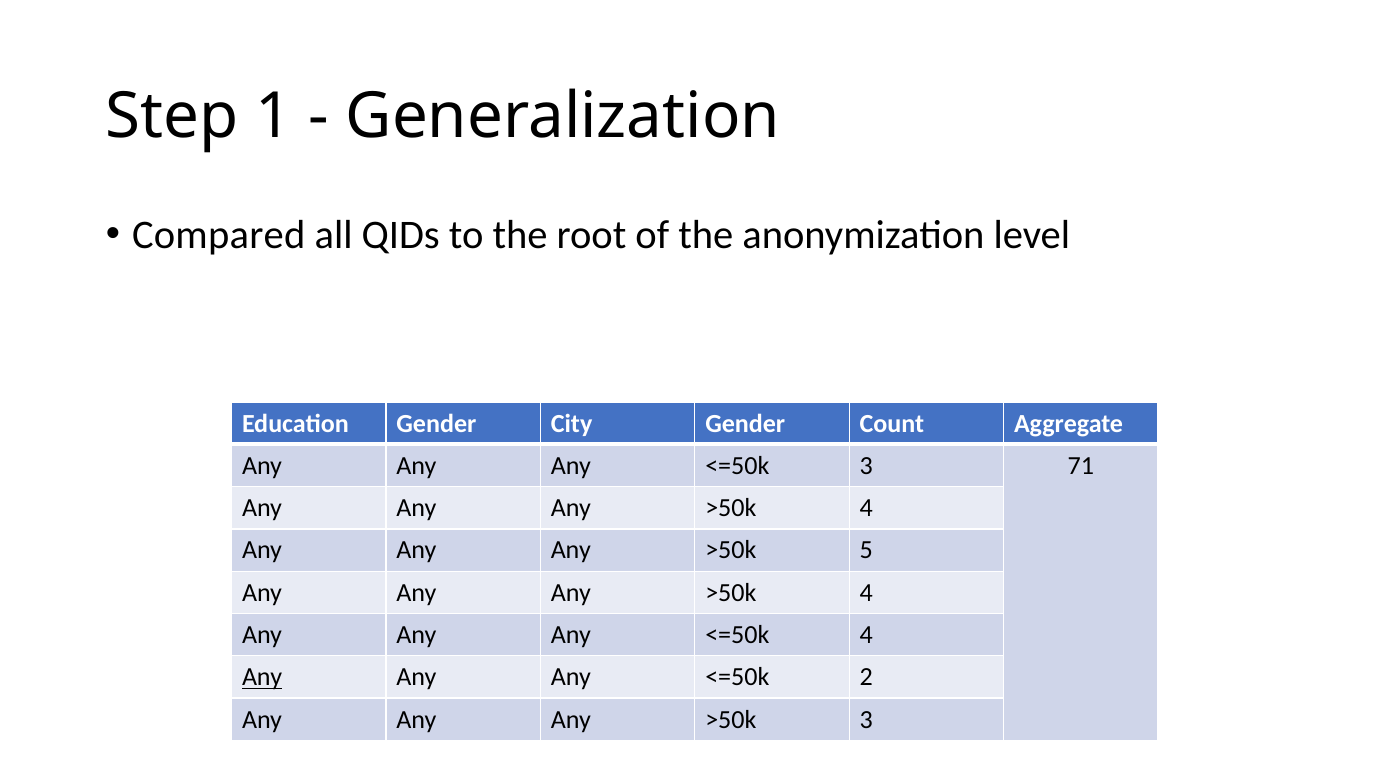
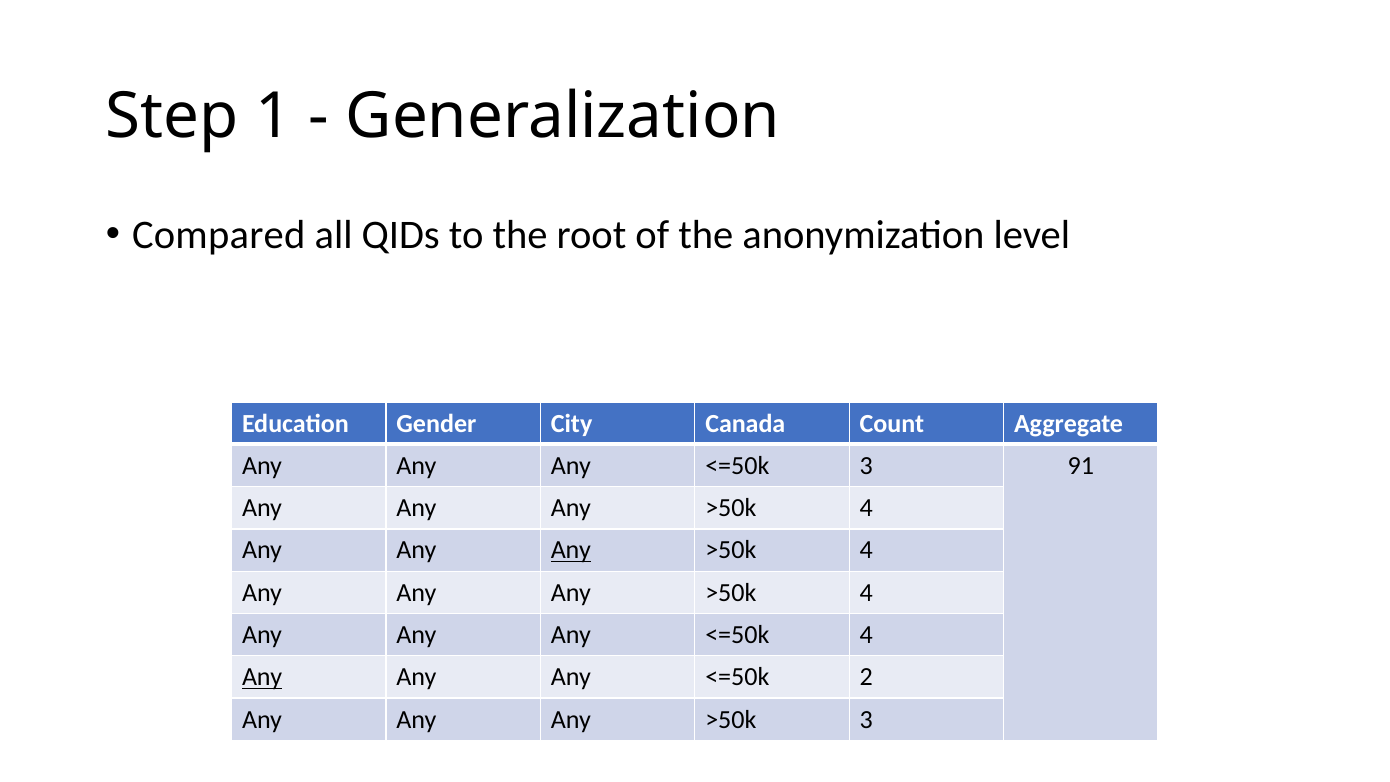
City Gender: Gender -> Canada (745, 423)
71: 71 -> 91 (1081, 466)
Any underline: none -> present (571, 550)
5: 5 -> 4 (866, 550)
